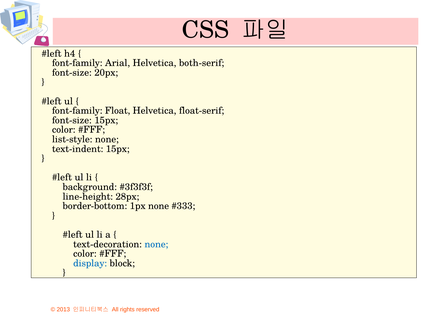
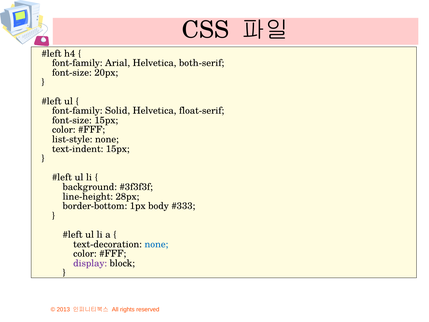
Float: Float -> Solid (118, 111)
1px none: none -> body (159, 206)
display colour: blue -> purple (90, 263)
